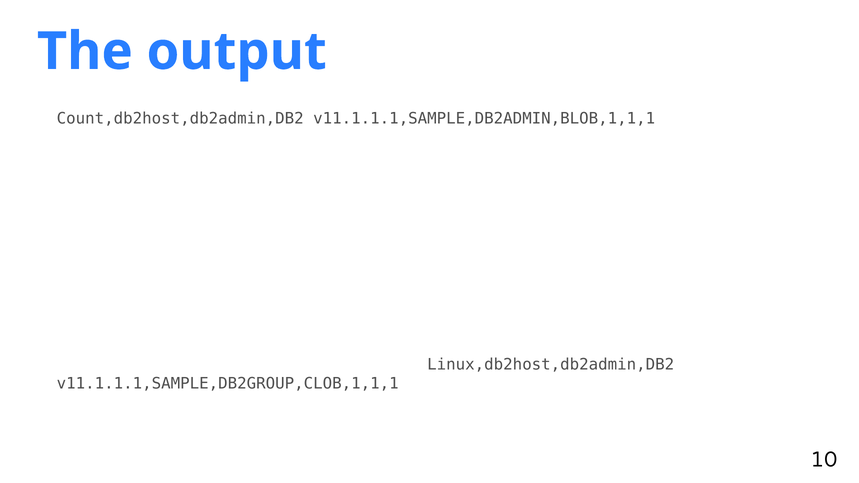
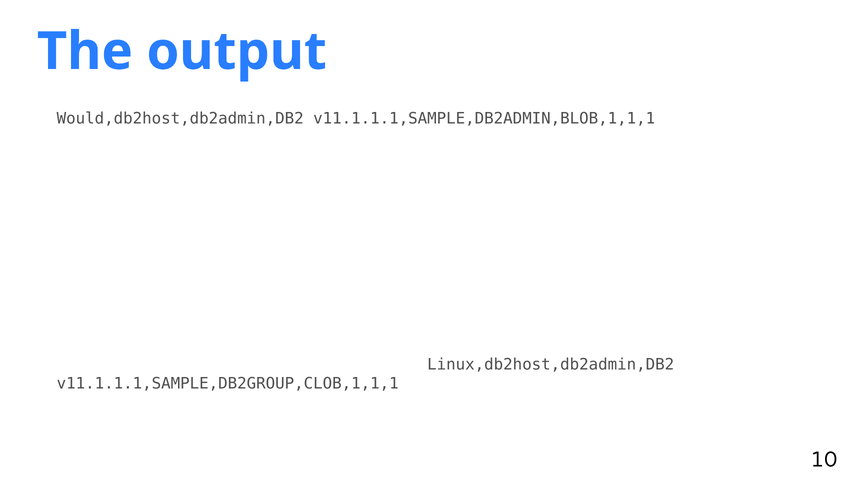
Count,db2host,db2admin,DB2: Count,db2host,db2admin,DB2 -> Would,db2host,db2admin,DB2 (180, 118)
